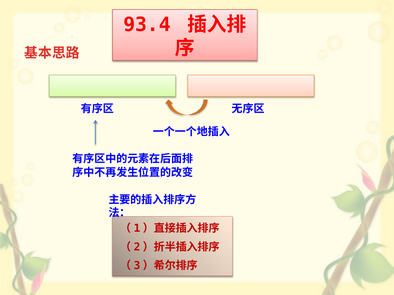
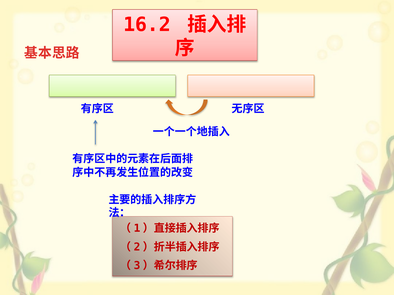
93.4: 93.4 -> 16.2 (147, 25)
